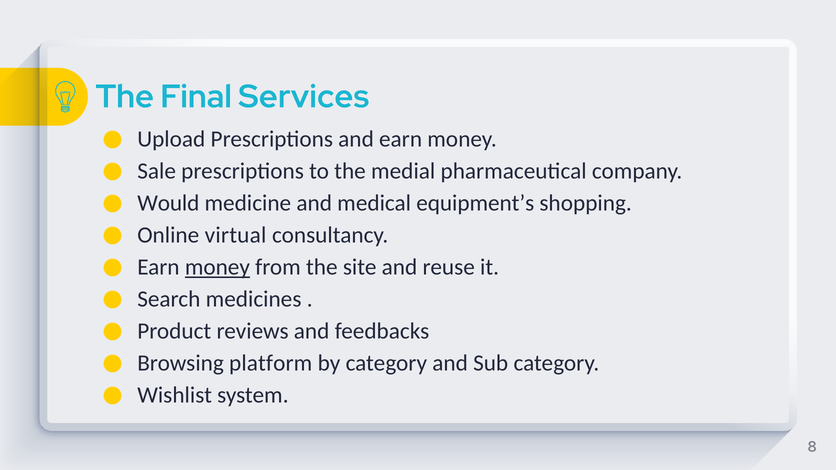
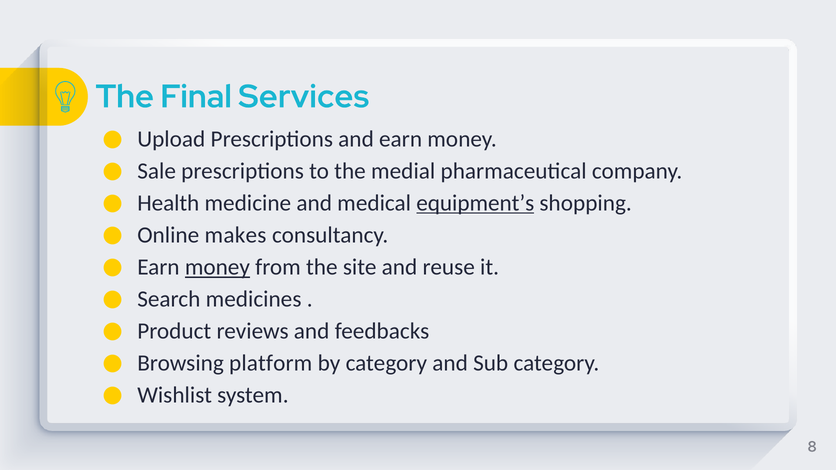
Would: Would -> Health (168, 203)
equipment’s underline: none -> present (475, 203)
virtual: virtual -> makes (236, 235)
